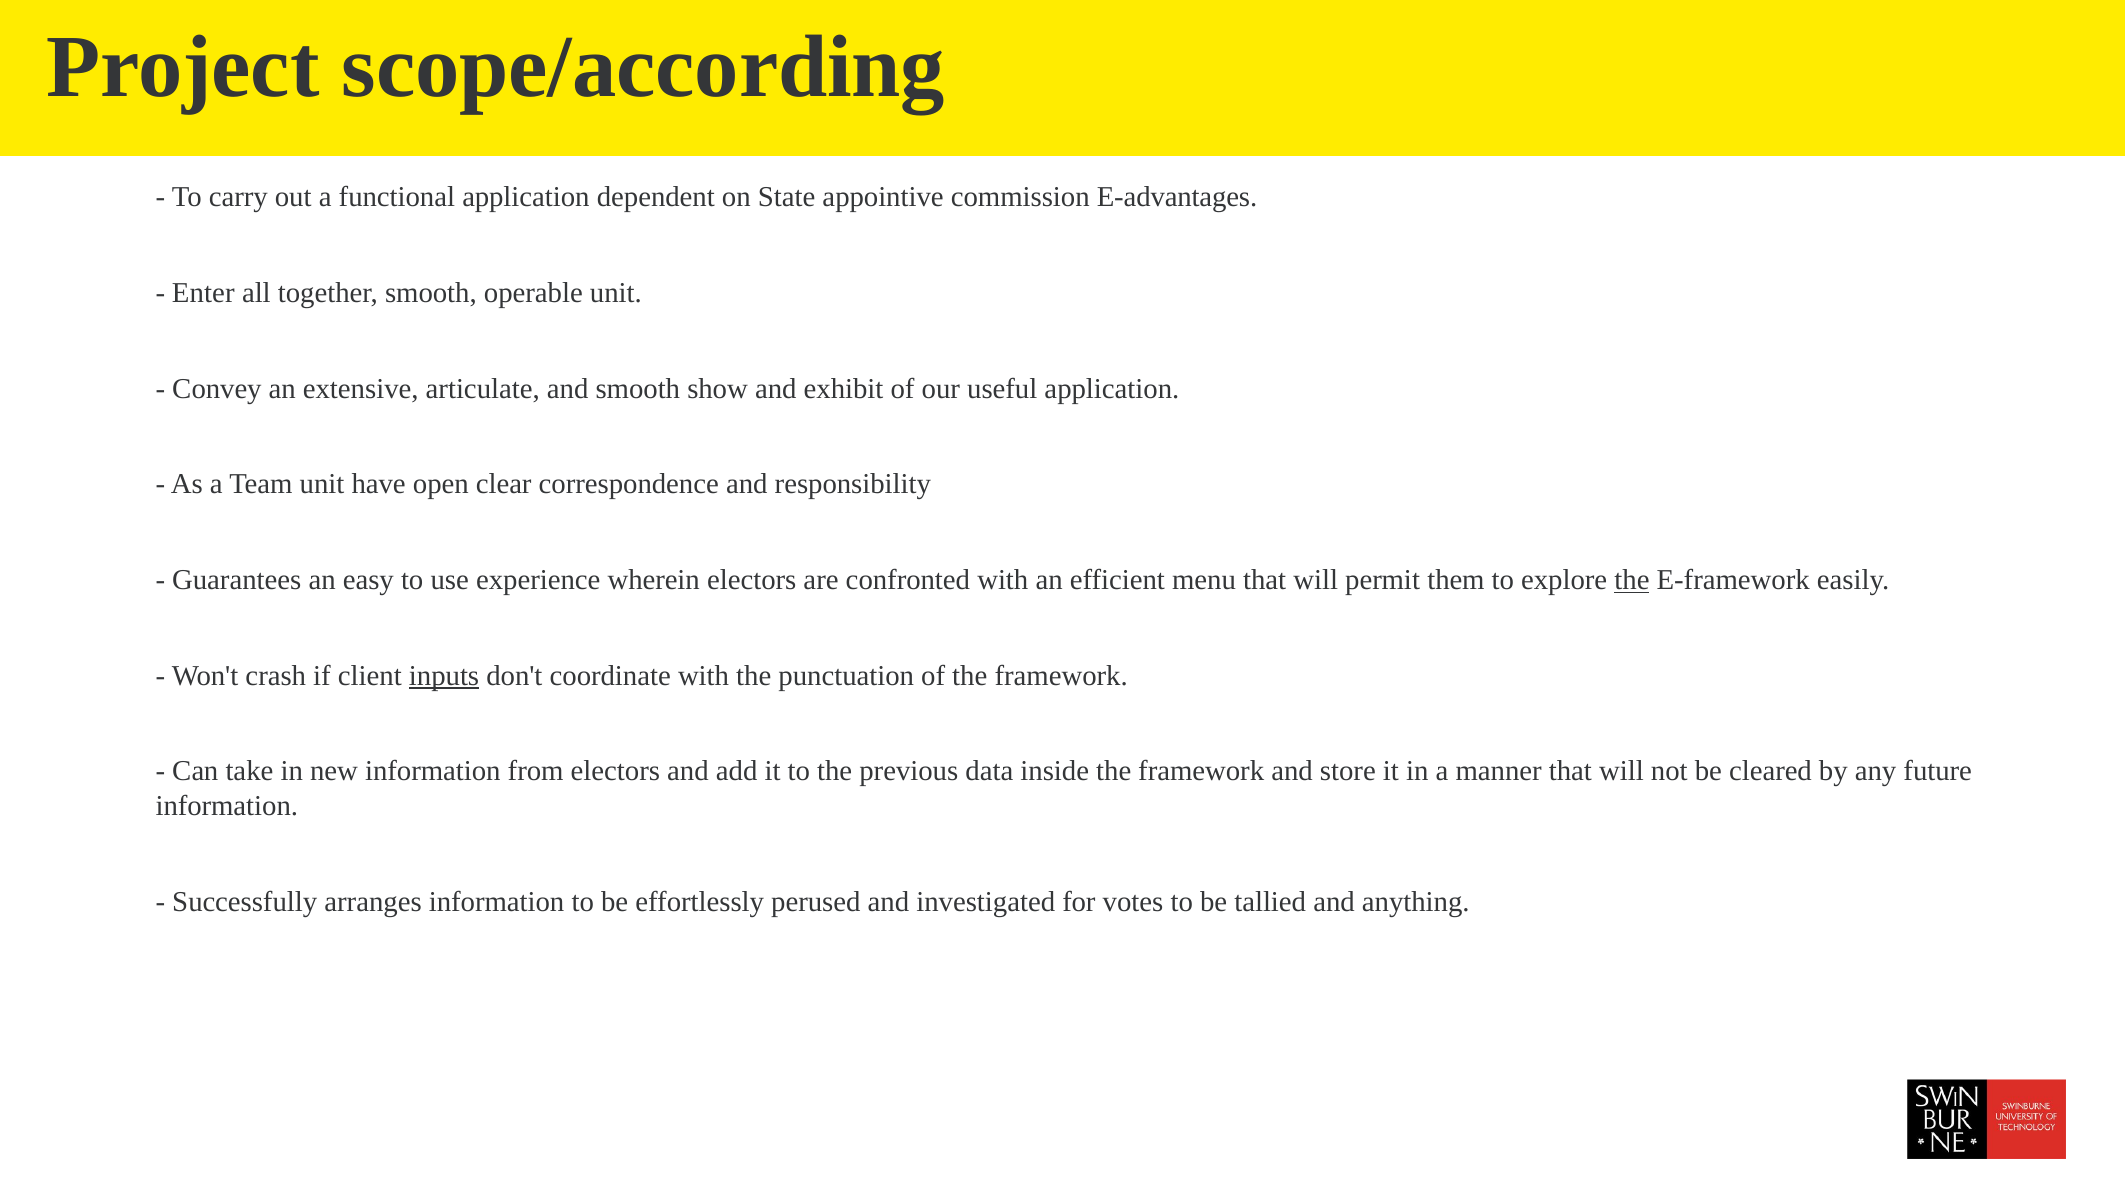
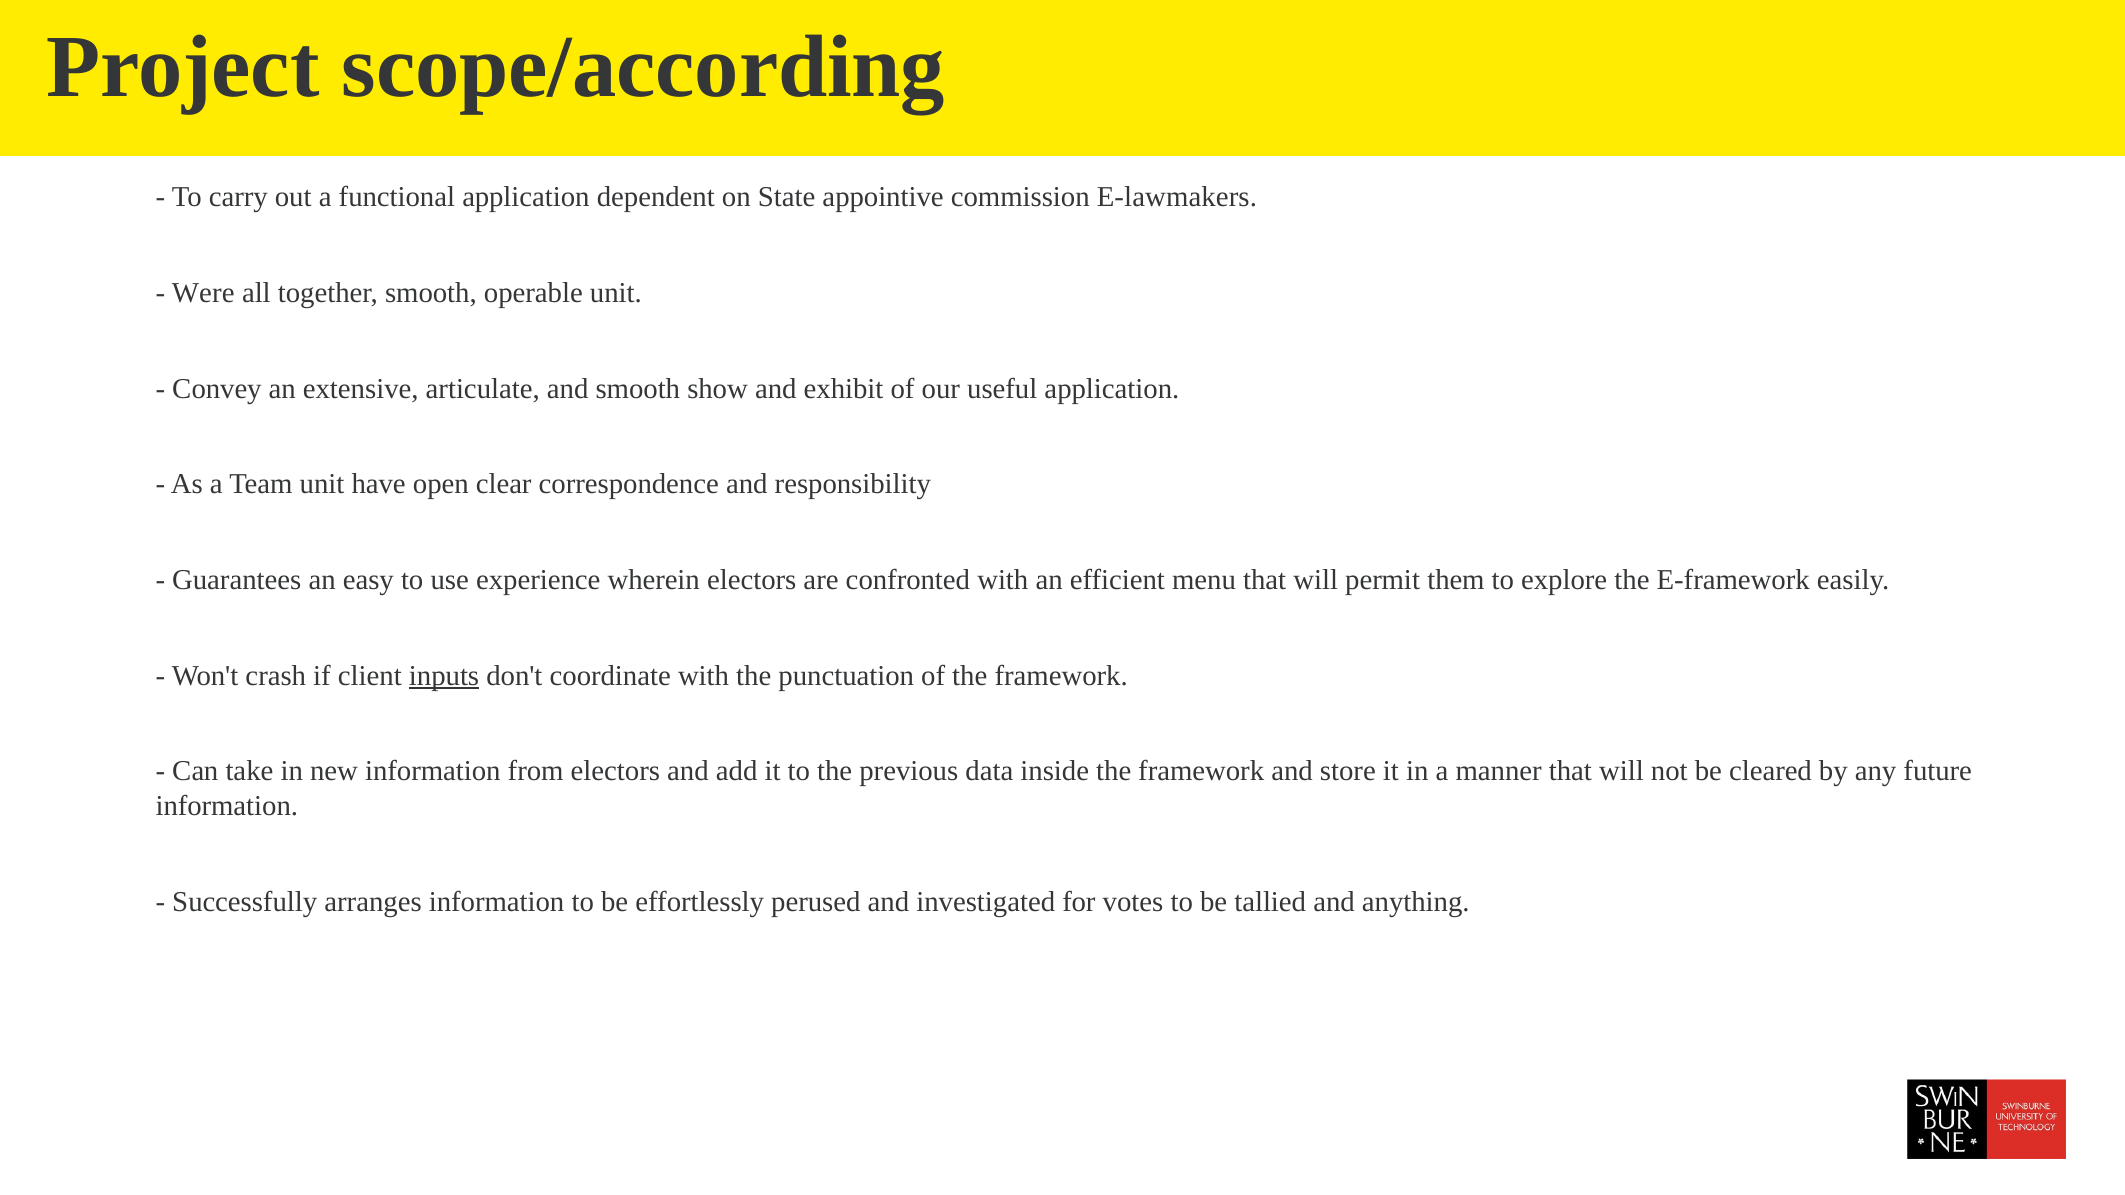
E-advantages: E-advantages -> E-lawmakers (1177, 197)
Enter: Enter -> Were (203, 293)
the underline: present -> none (1632, 580)
